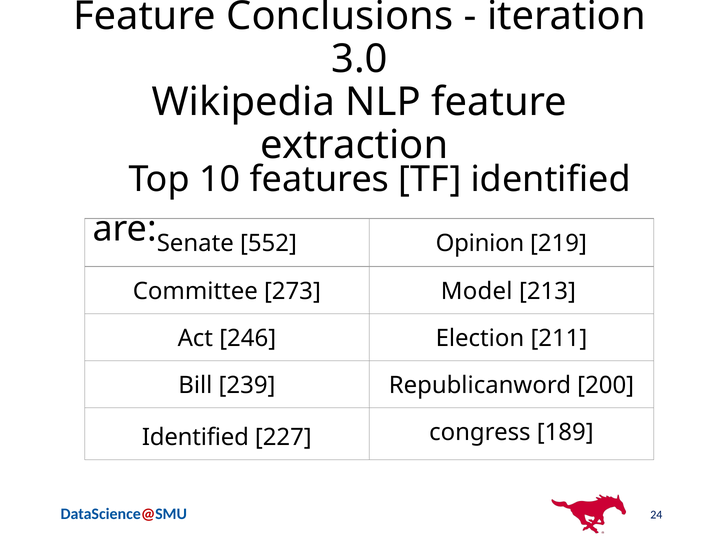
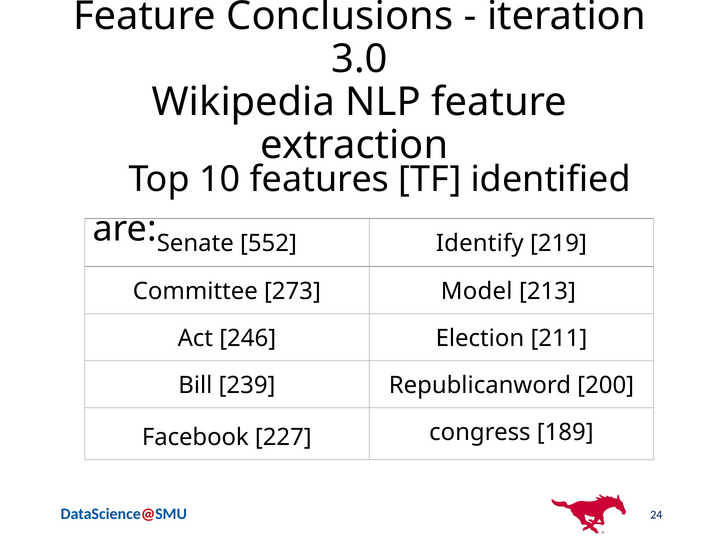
Opinion: Opinion -> Identify (480, 244)
Identified: Identified -> Facebook (195, 438)
